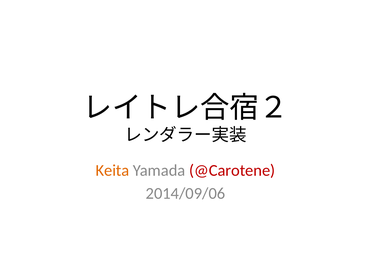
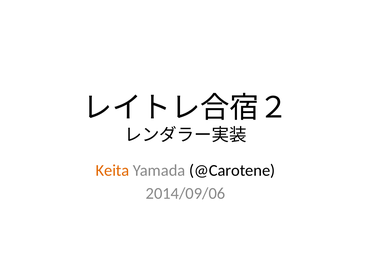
@Carotene colour: red -> black (232, 171)
